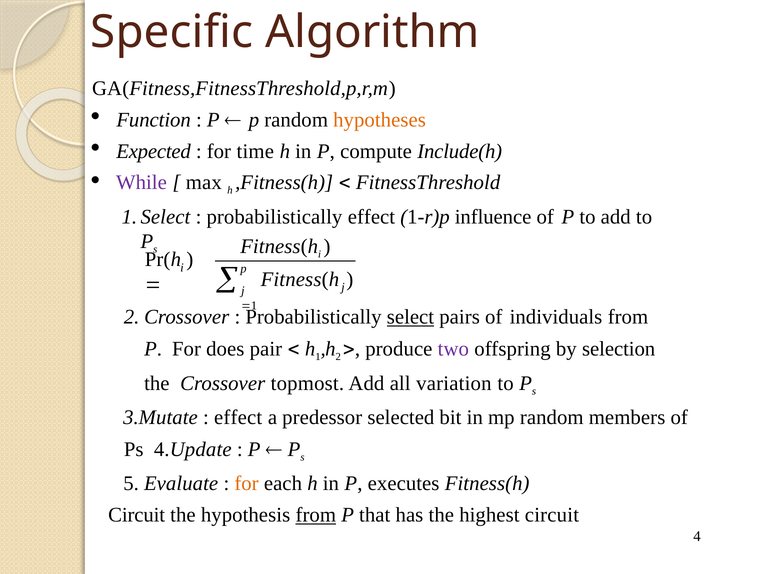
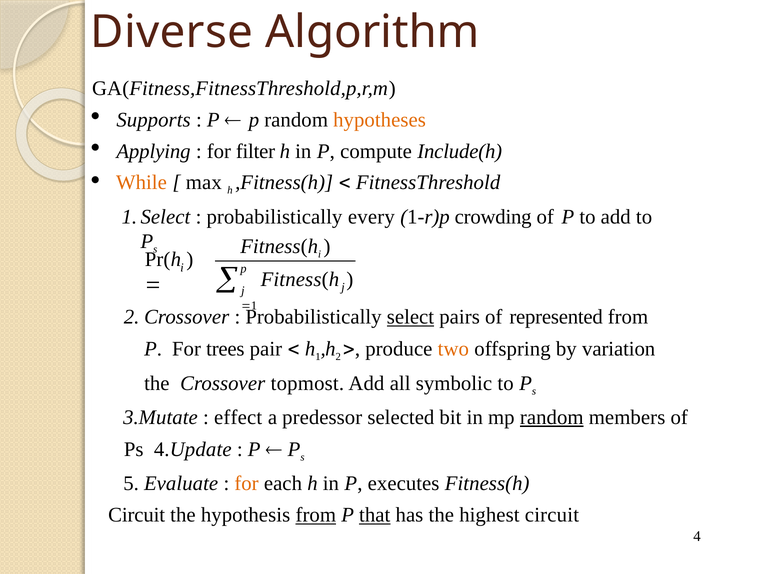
Specific: Specific -> Diverse (172, 32)
Function: Function -> Supports (154, 120)
Expected: Expected -> Applying (153, 151)
time: time -> filter (255, 151)
While colour: purple -> orange (141, 183)
probabilistically effect: effect -> every (371, 217)
influence: influence -> crowding (493, 217)
individuals: individuals -> represented (556, 317)
does: does -> trees (225, 349)
two colour: purple -> orange (453, 349)
selection: selection -> variation (619, 349)
variation: variation -> symbolic (454, 384)
random underline: none -> present (552, 418)
that underline: none -> present (375, 515)
